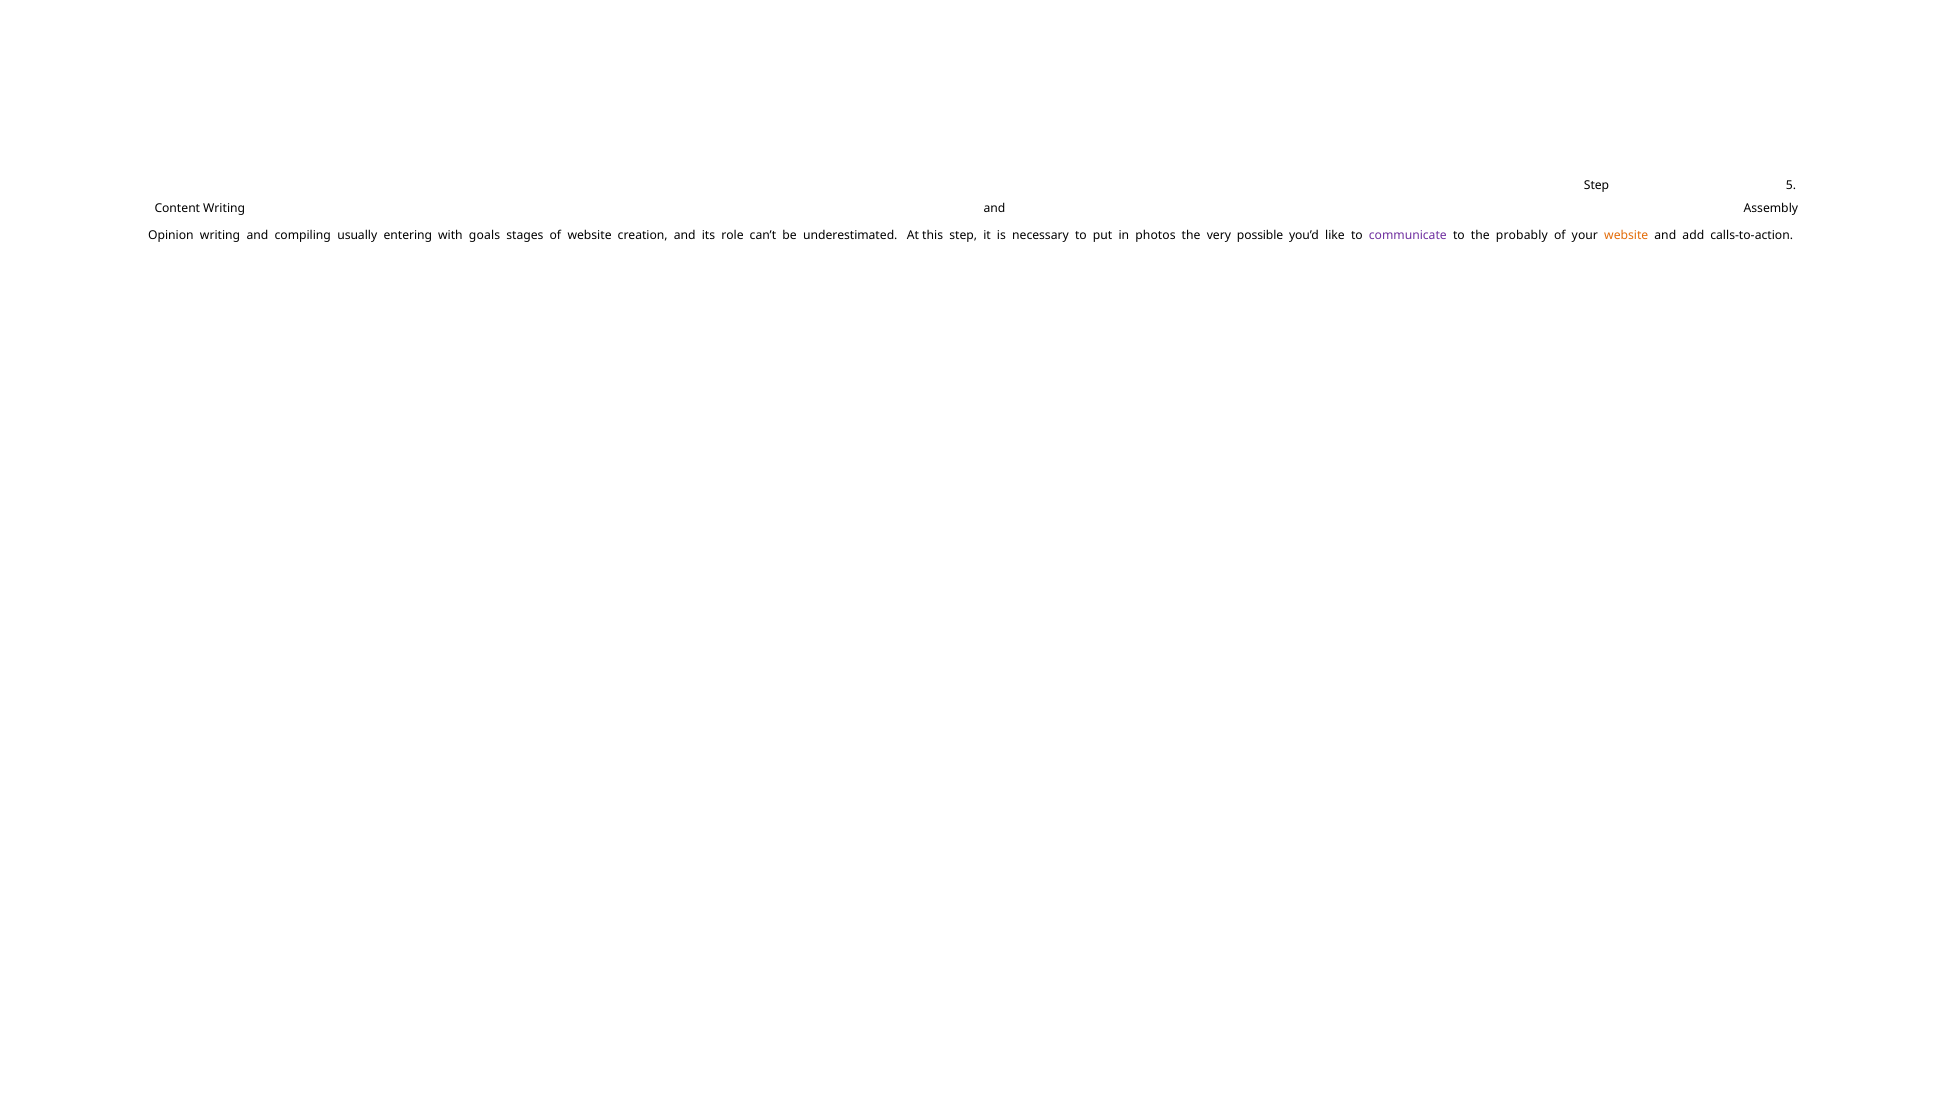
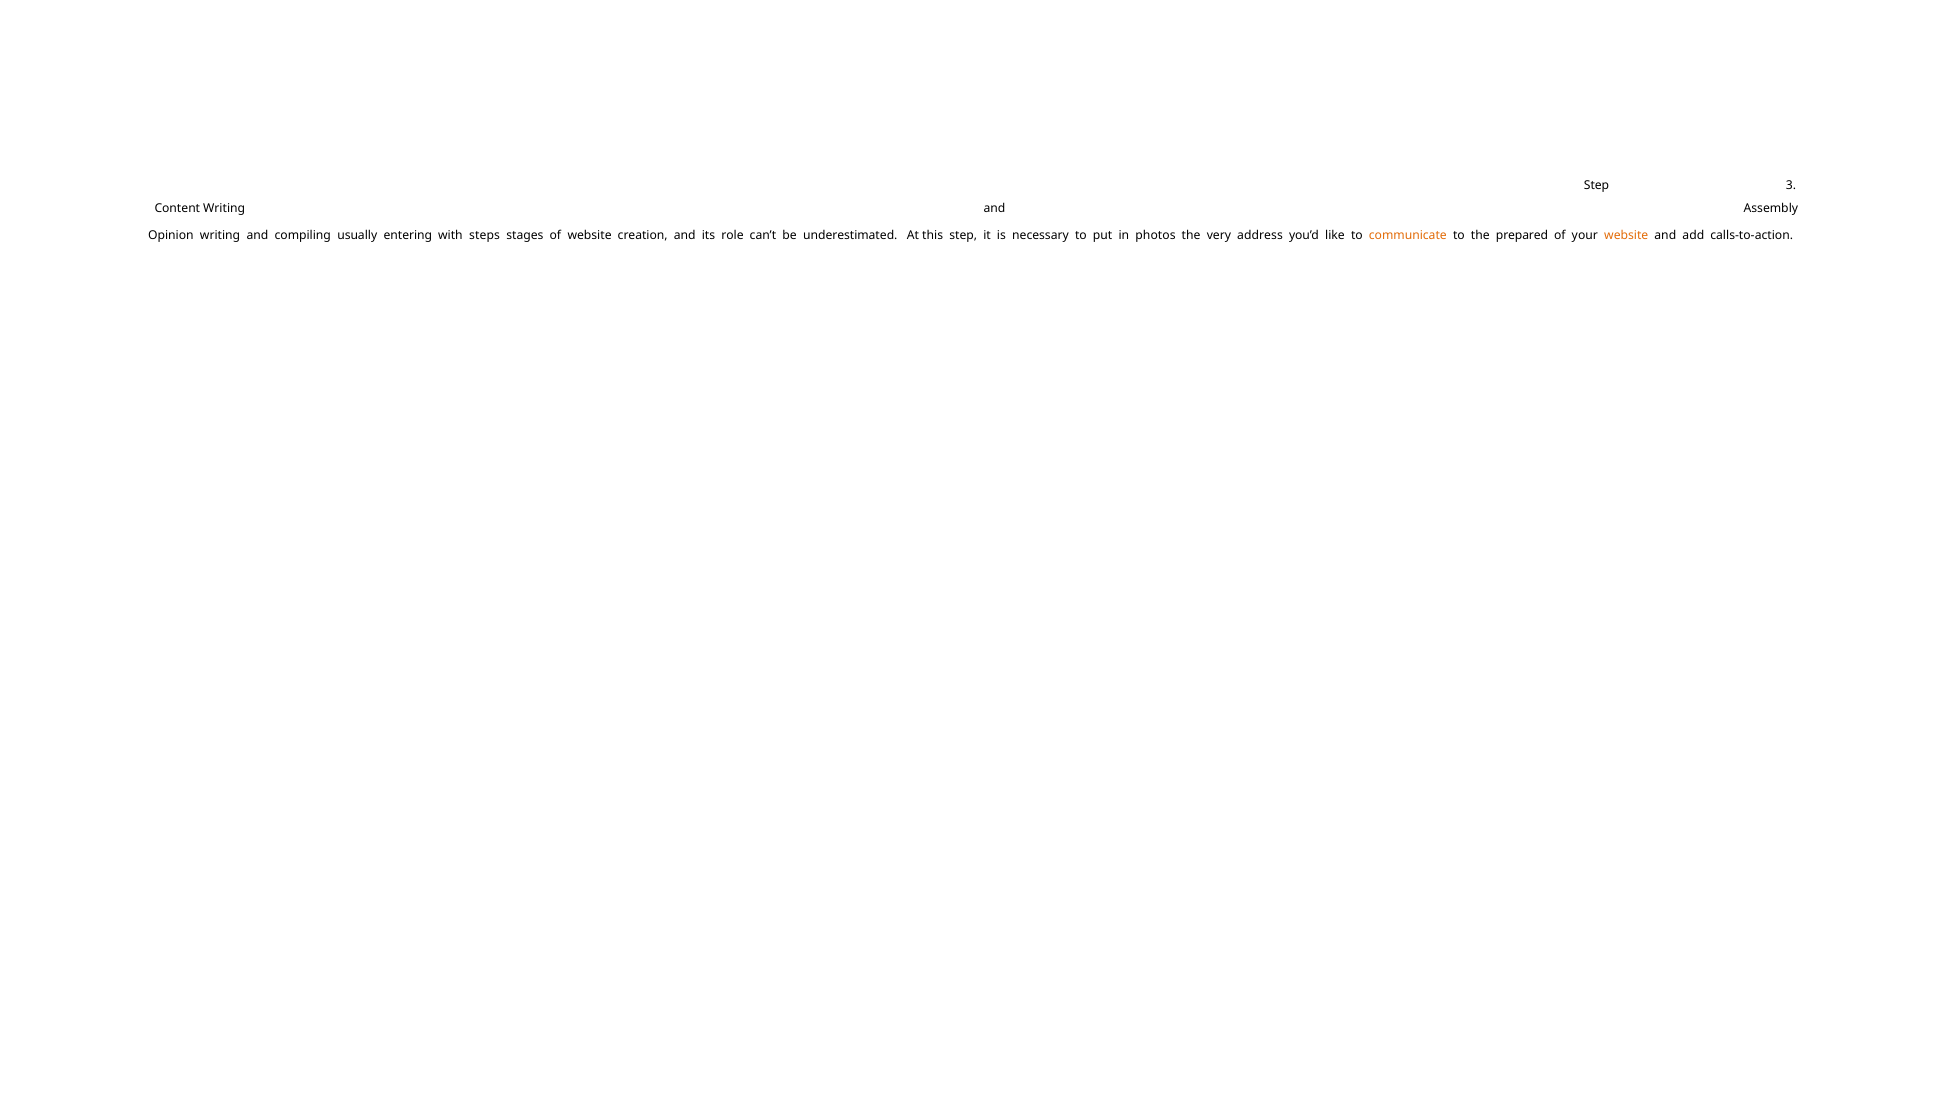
5: 5 -> 3 (1791, 185)
goals: goals -> steps (485, 235)
possible: possible -> address (1260, 235)
communicate colour: purple -> orange (1408, 235)
probably: probably -> prepared (1522, 235)
